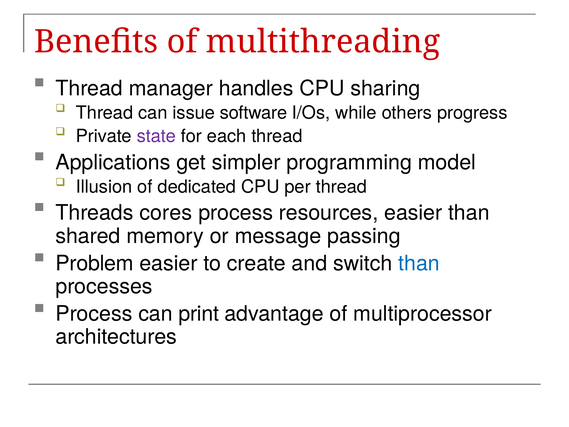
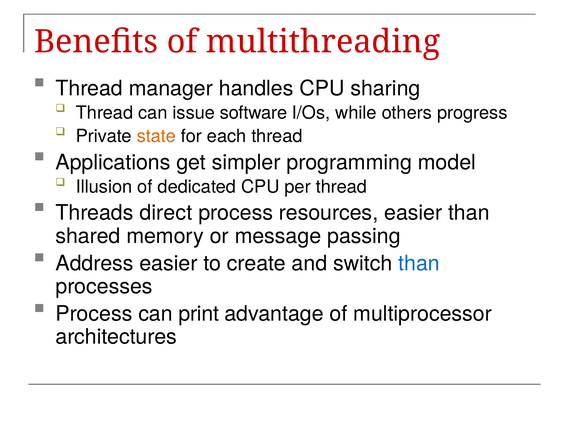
state colour: purple -> orange (156, 136)
cores: cores -> direct (166, 213)
Problem: Problem -> Address (95, 263)
